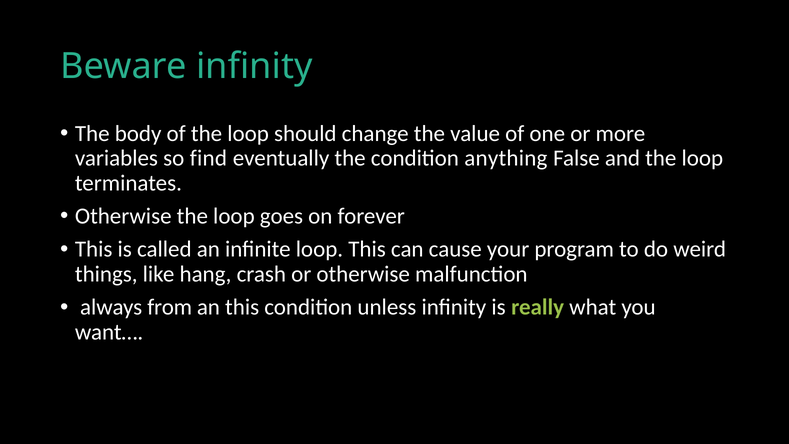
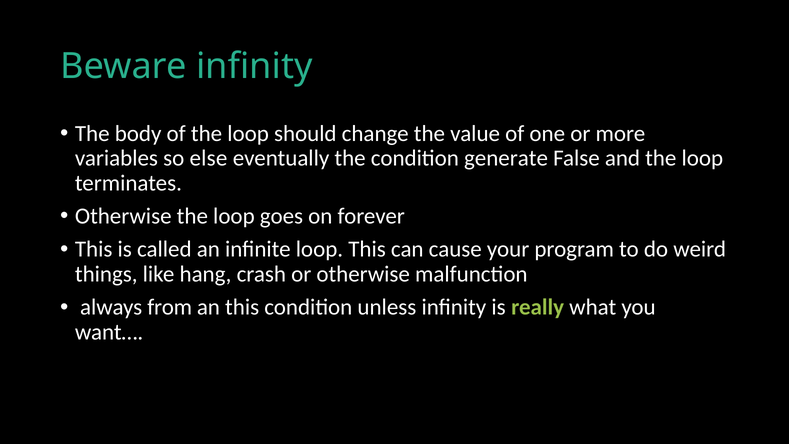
find: find -> else (208, 158)
anything: anything -> generate (506, 158)
